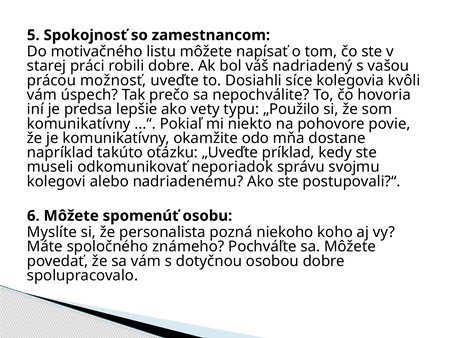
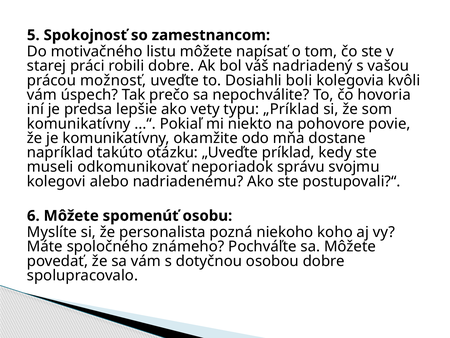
síce: síce -> boli (299, 80)
„Použilo: „Použilo -> „Príklad (291, 109)
